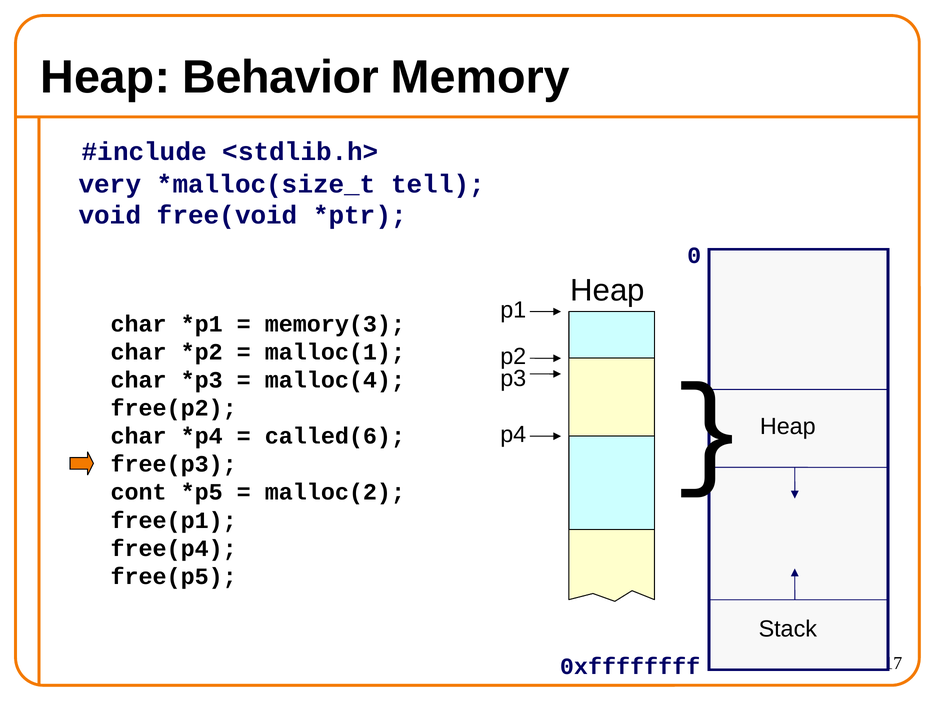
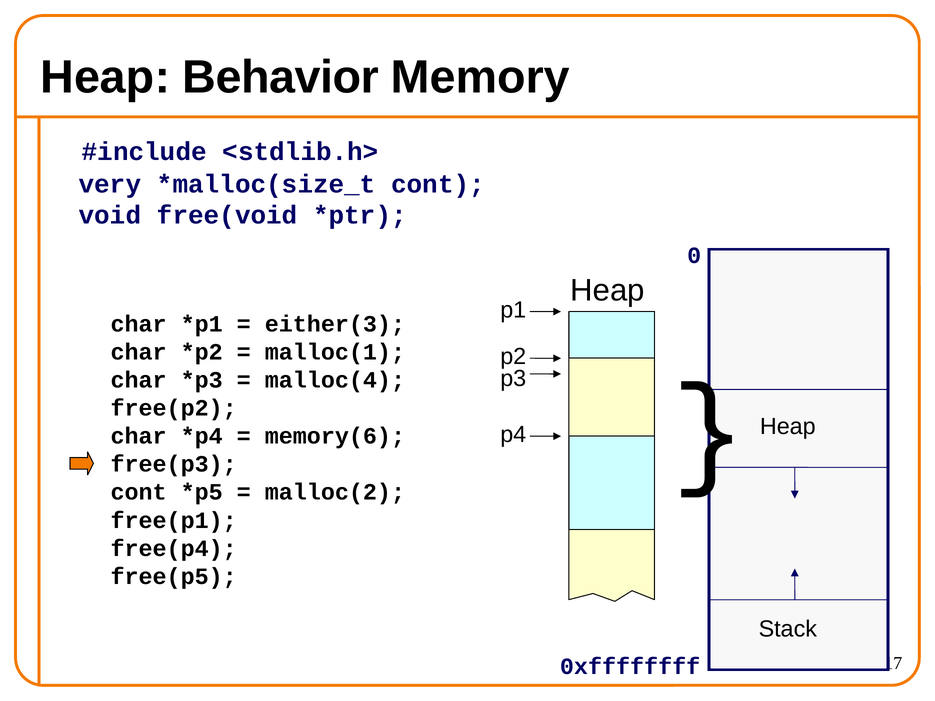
tell: tell -> cont (438, 184)
memory(3: memory(3 -> either(3 (335, 324)
called(6: called(6 -> memory(6 (335, 436)
